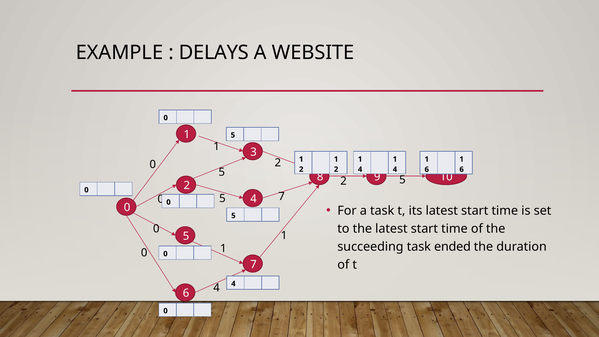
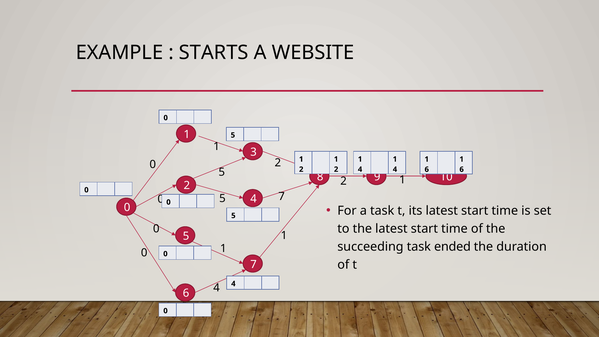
DELAYS: DELAYS -> STARTS (214, 52)
5: 5 -> 1 (402, 180)
